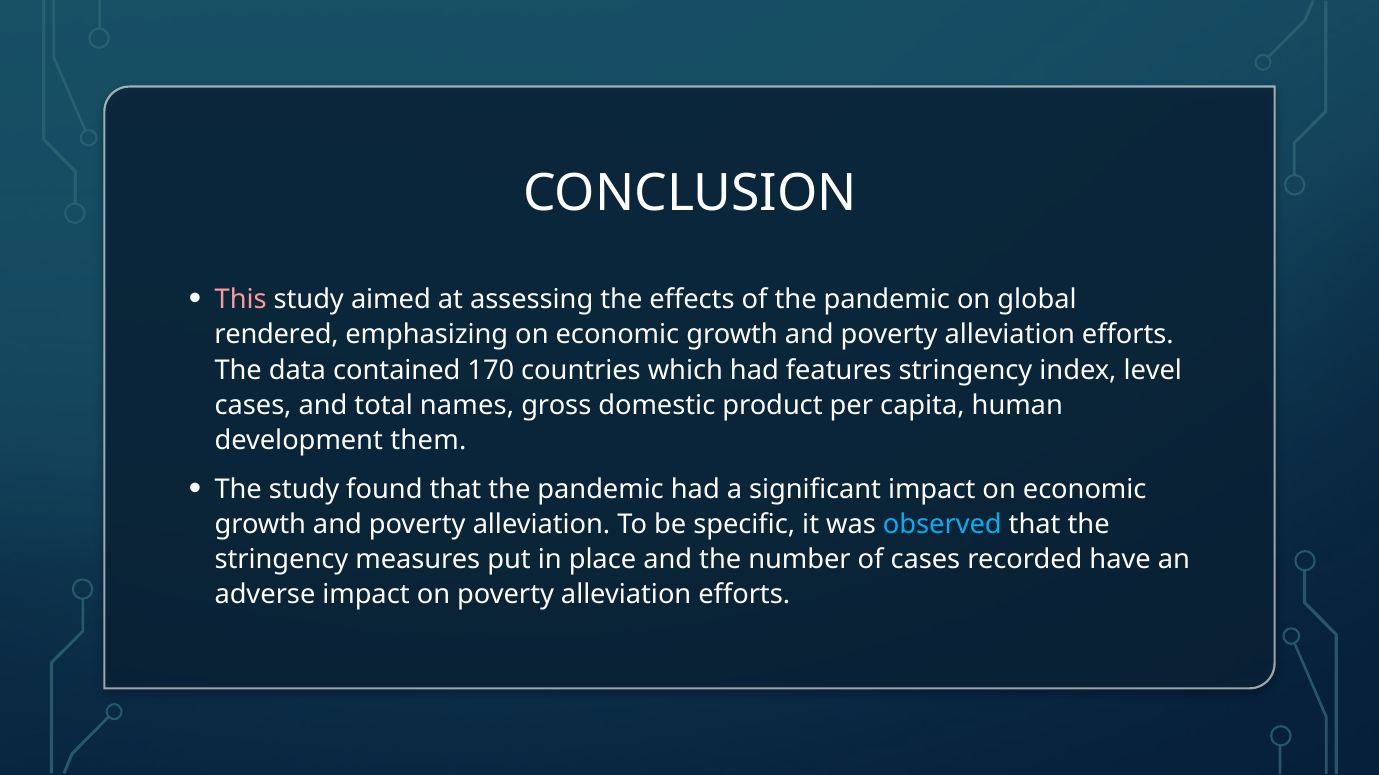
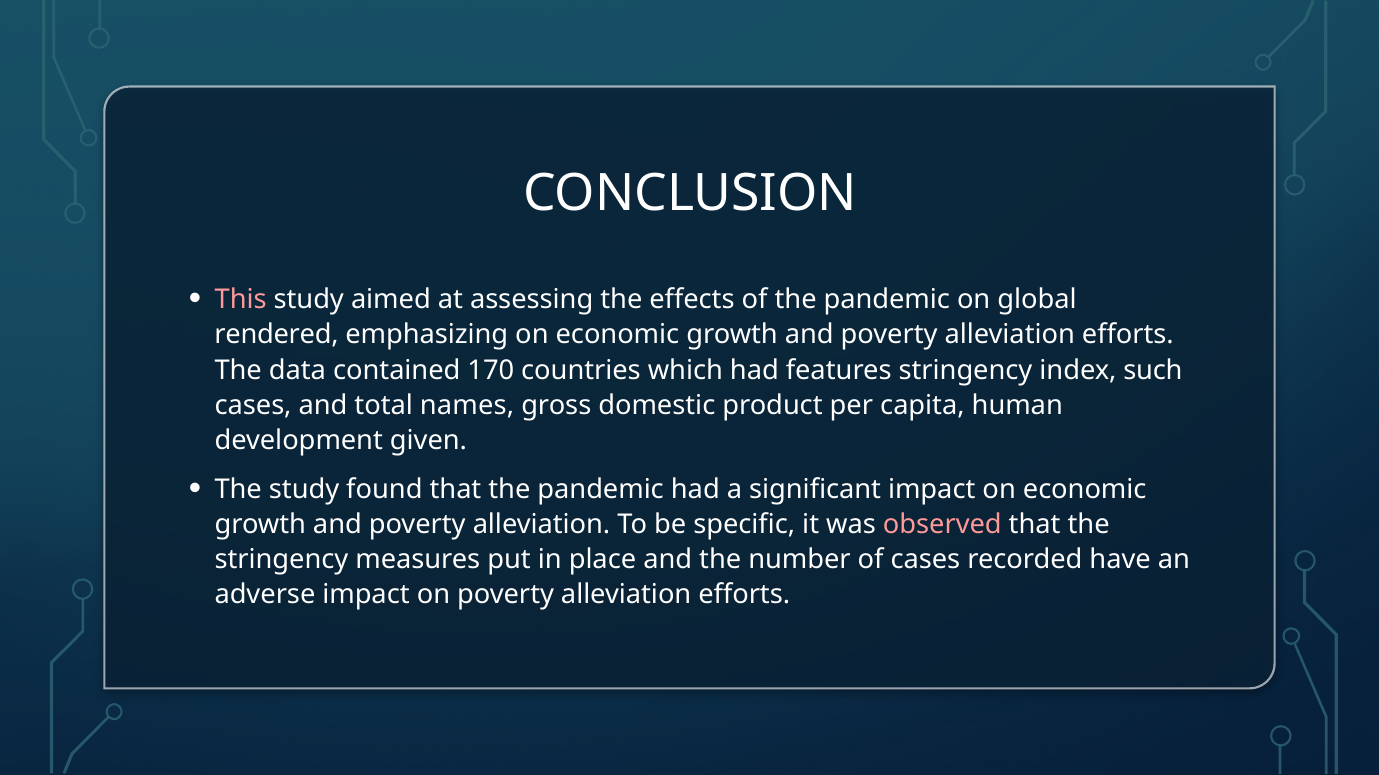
level: level -> such (1153, 371)
them: them -> given (428, 441)
observed colour: light blue -> pink (942, 525)
